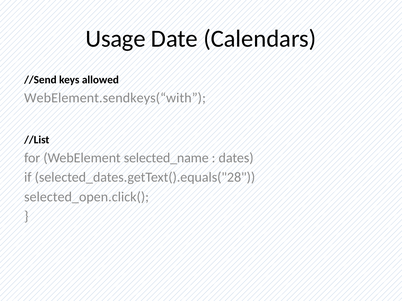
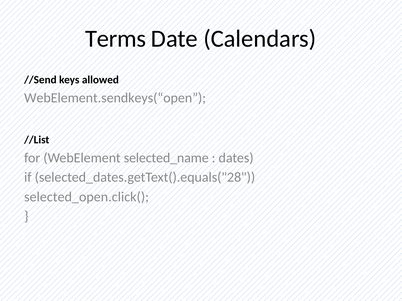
Usage: Usage -> Terms (116, 39)
WebElement.sendkeys(“with: WebElement.sendkeys(“with -> WebElement.sendkeys(“open (115, 98)
